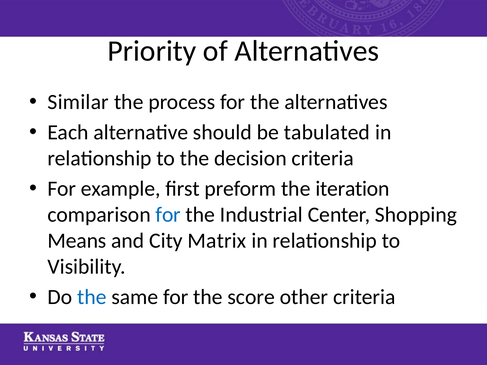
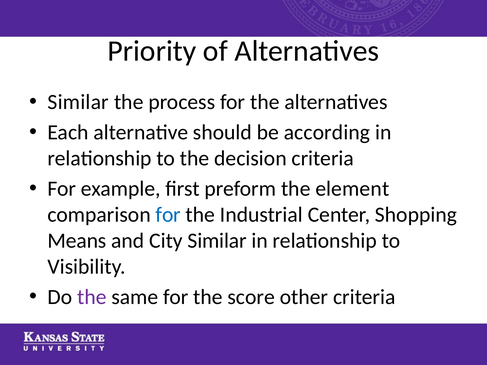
tabulated: tabulated -> according (327, 133)
iteration: iteration -> element (352, 189)
City Matrix: Matrix -> Similar (217, 241)
the colour: blue -> purple (92, 297)
